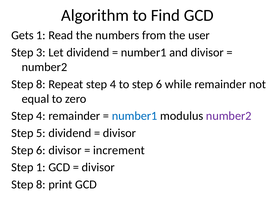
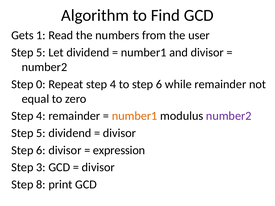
3: 3 -> 5 (41, 52)
8: 8 -> 0 (41, 84)
number1 colour: blue -> orange (135, 116)
increment: increment -> expression (119, 150)
Step 1: 1 -> 3 (41, 167)
